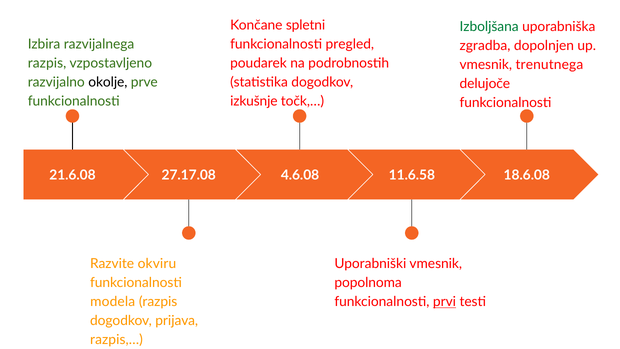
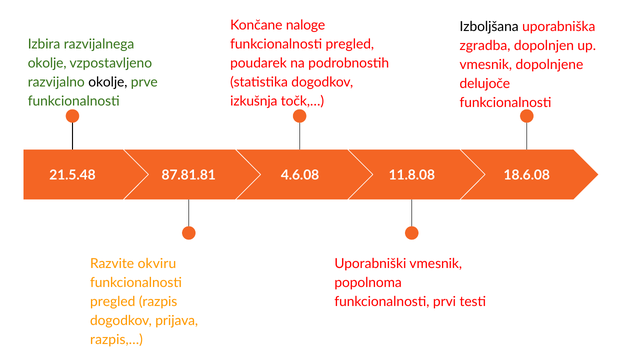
spletni: spletni -> naloge (306, 25)
Izboljšana colour: green -> black (489, 27)
razpis: razpis -> okolje (47, 63)
trenutnega: trenutnega -> dopolnjene (549, 65)
izkušnje: izkušnje -> izkušnja (254, 101)
21.6.08: 21.6.08 -> 21.5.48 (72, 175)
27.17.08: 27.17.08 -> 87.81.81 (189, 175)
11.6.58: 11.6.58 -> 11.8.08 (412, 175)
modela: modela -> pregled (113, 302)
prvi underline: present -> none (444, 302)
